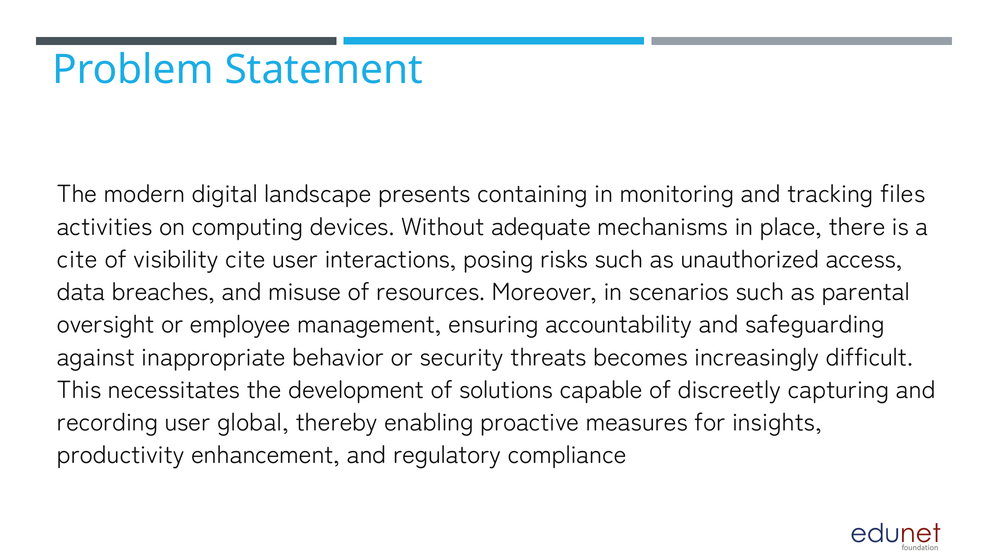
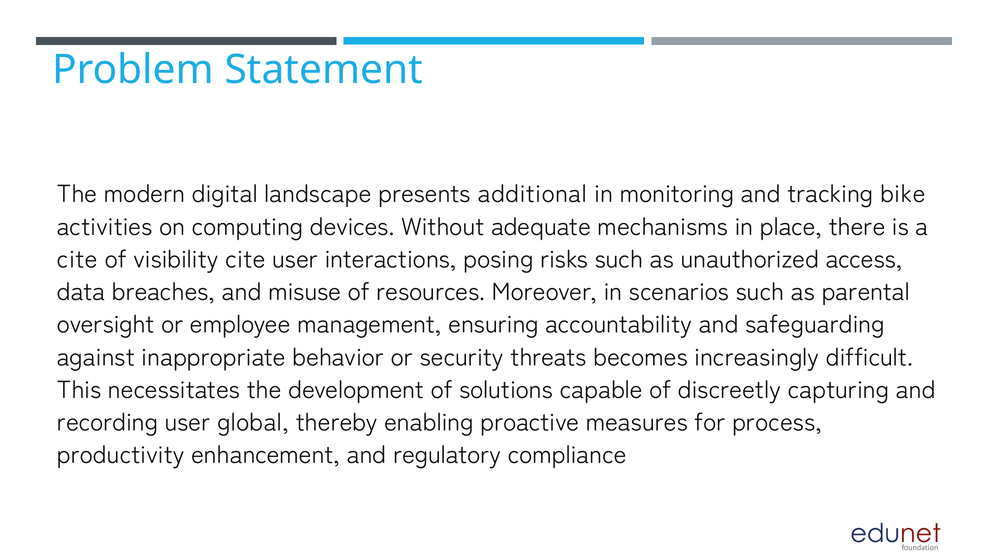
containing: containing -> additional (532, 194)
files: files -> bike (903, 194)
insights: insights -> process (777, 422)
